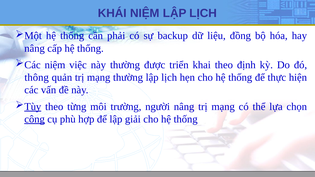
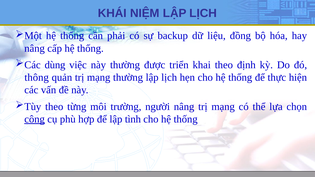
Các niệm: niệm -> dùng (55, 65)
Tùy underline: present -> none (33, 107)
giải: giải -> tình (133, 119)
